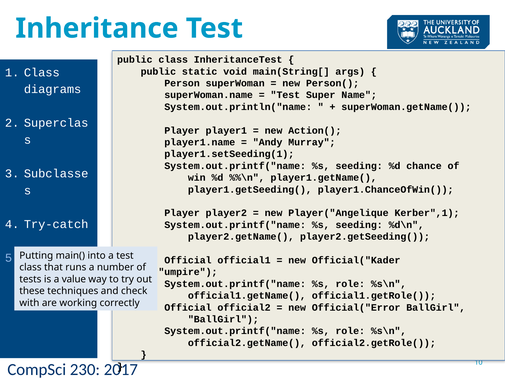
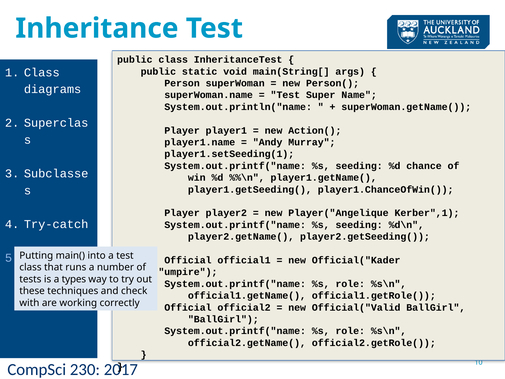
value: value -> types (74, 279)
Official("Error: Official("Error -> Official("Valid (356, 307)
